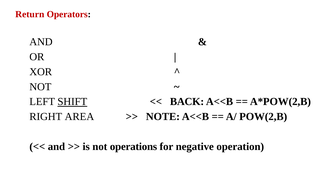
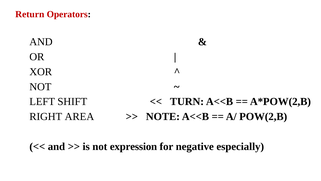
SHIFT underline: present -> none (72, 101)
BACK: BACK -> TURN (187, 101)
operations: operations -> expression (133, 146)
operation: operation -> especially (240, 146)
